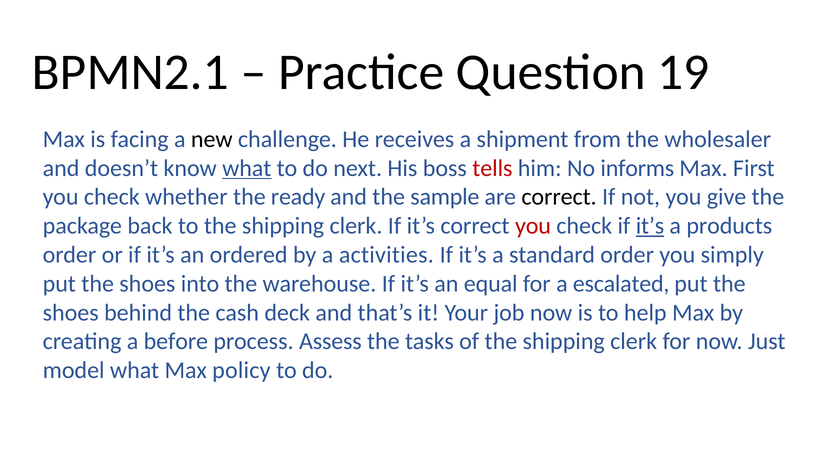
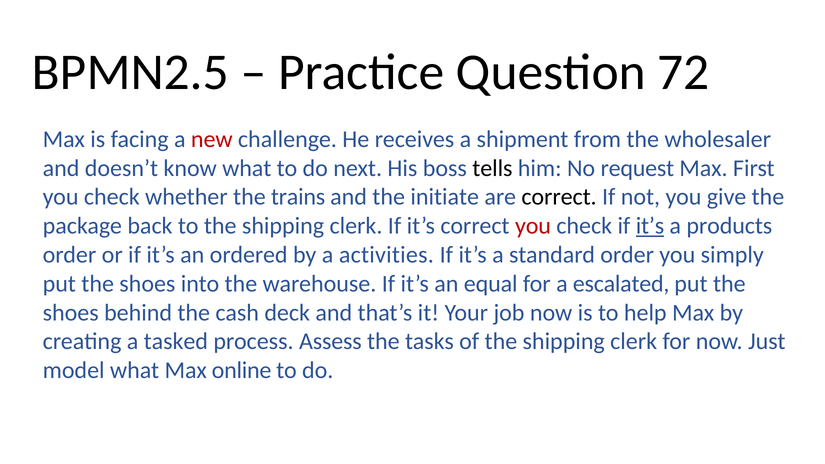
BPMN2.1: BPMN2.1 -> BPMN2.5 (130, 72)
19: 19 -> 72 (683, 72)
new colour: black -> red (212, 139)
what underline: present -> none (247, 168)
tells colour: red -> black (492, 168)
informs: informs -> request (637, 168)
ready: ready -> trains (298, 197)
sample: sample -> initiate (445, 197)
before: before -> tasked (176, 342)
policy: policy -> online (242, 370)
